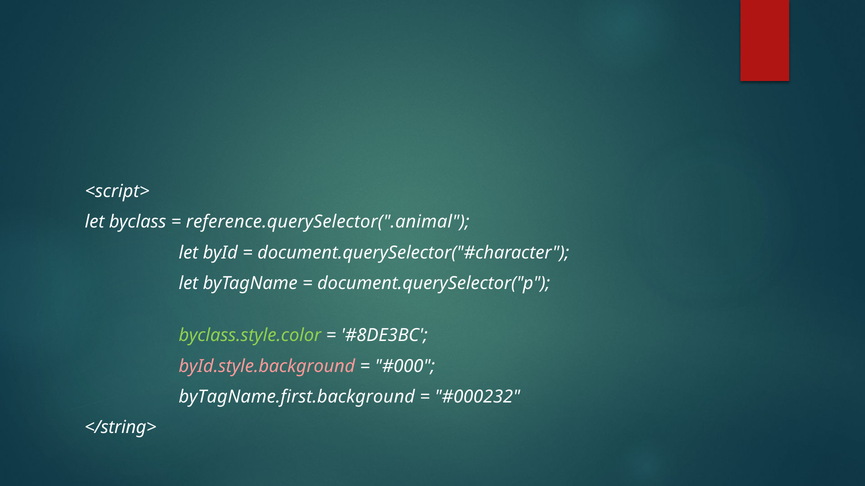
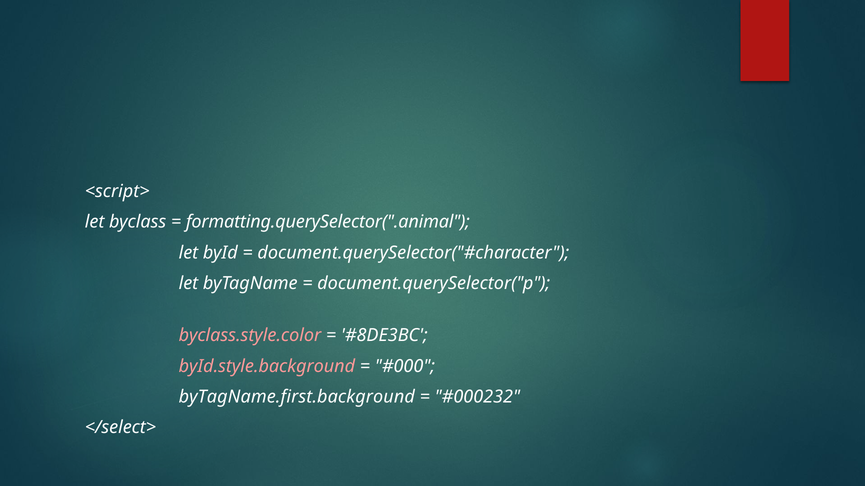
reference.querySelector(".animal: reference.querySelector(".animal -> formatting.querySelector(".animal (328, 222)
byclass.style.color colour: light green -> pink (250, 336)
</string>: </string> -> </select> (120, 428)
